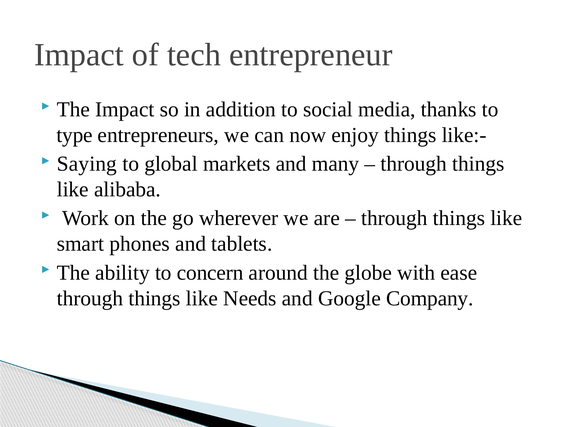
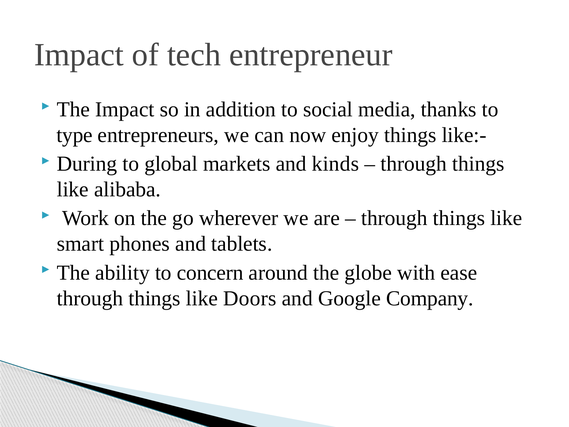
Saying: Saying -> During (87, 164)
many: many -> kinds (335, 164)
Needs: Needs -> Doors (250, 298)
